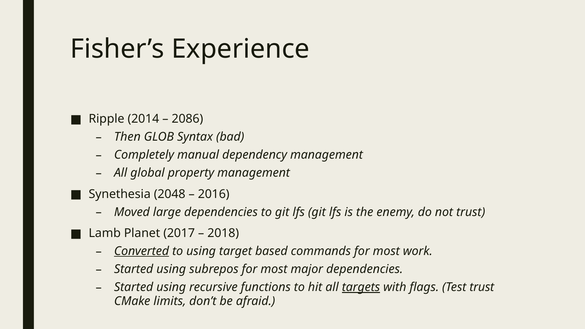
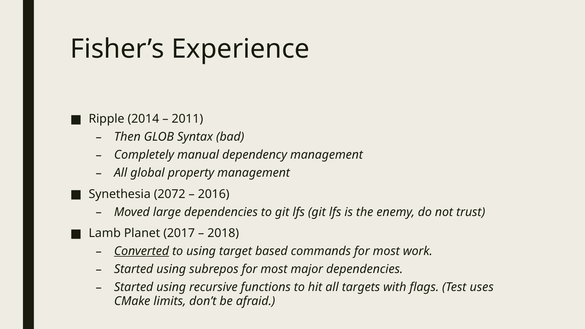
2086: 2086 -> 2011 (187, 119)
2048: 2048 -> 2072 (170, 194)
targets underline: present -> none (361, 287)
Test trust: trust -> uses (482, 287)
